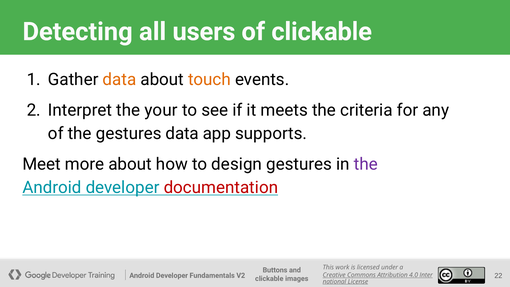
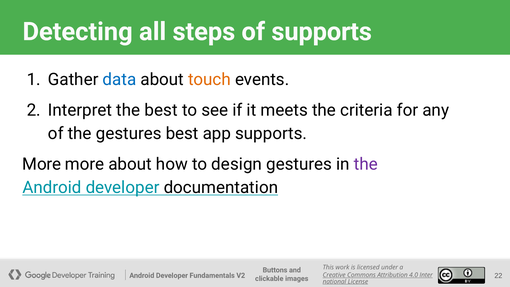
users: users -> steps (204, 32)
of clickable: clickable -> supports (322, 32)
data colour: orange -> blue (119, 80)
the your: your -> best (161, 110)
gestures data: data -> best (182, 134)
Meet: Meet -> More (42, 164)
documentation colour: red -> black (221, 188)
